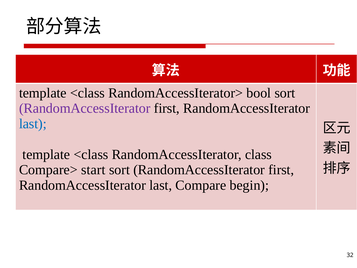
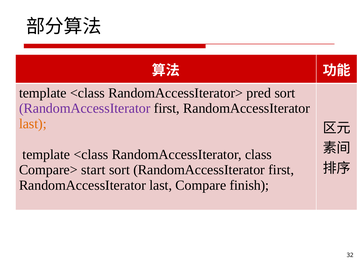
bool: bool -> pred (259, 93)
last colour: blue -> orange (33, 124)
begin: begin -> finish (249, 185)
